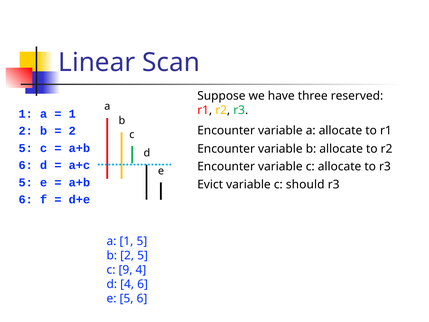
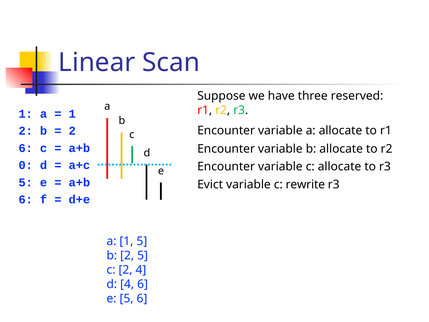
5: 5 -> 6 (26, 148)
6: 6 -> 0 (26, 165)
should: should -> rewrite (305, 184)
c 9: 9 -> 2 (126, 270)
